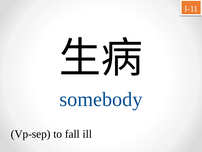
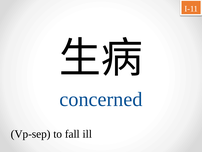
somebody: somebody -> concerned (101, 99)
